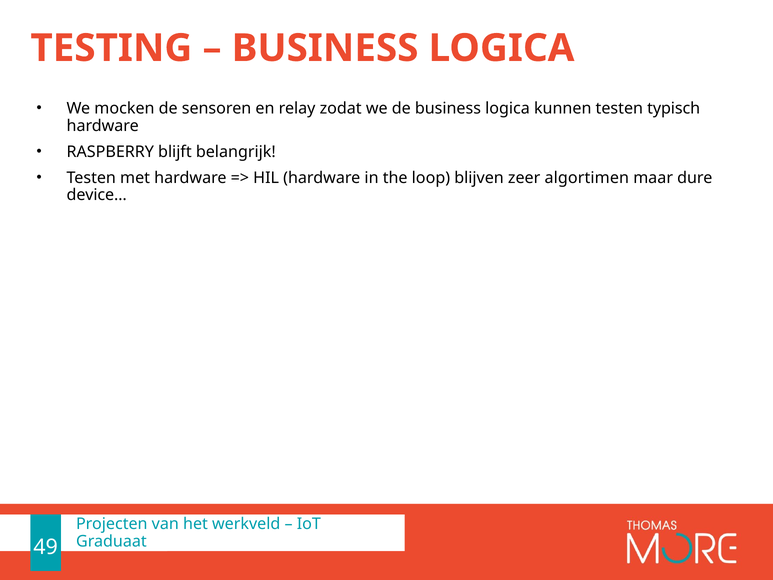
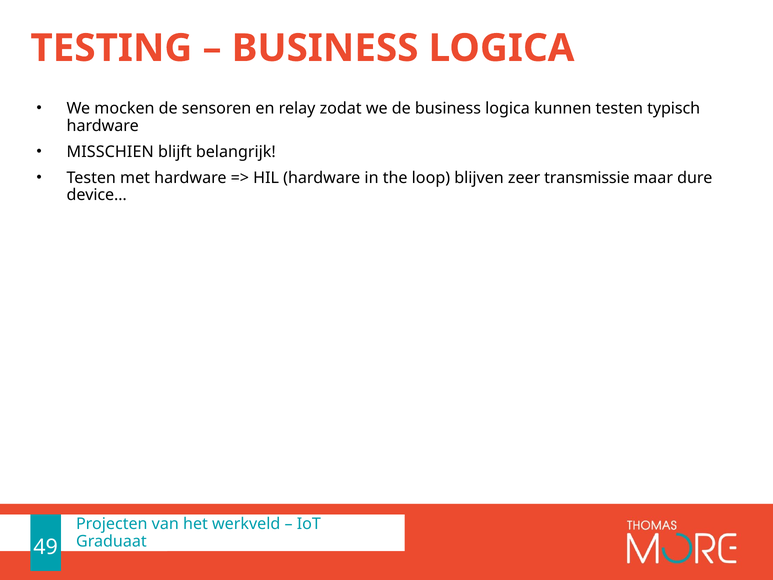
RASPBERRY: RASPBERRY -> MISSCHIEN (110, 152)
algortimen: algortimen -> transmissie (587, 178)
